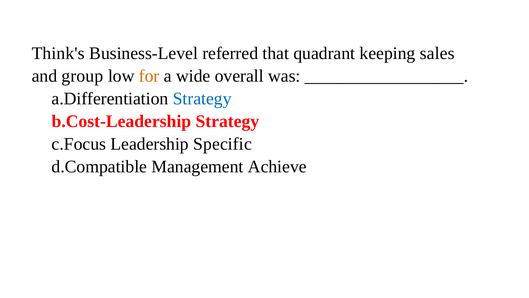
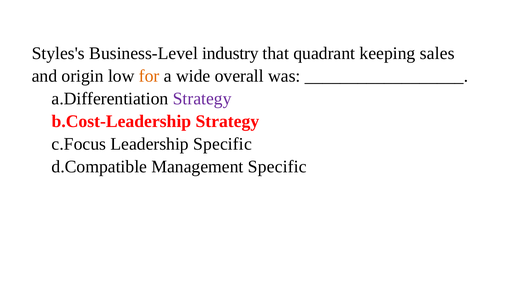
Think's: Think's -> Styles's (58, 53)
referred: referred -> industry (230, 53)
group: group -> origin (83, 76)
Strategy colour: blue -> purple (202, 99)
Management Achieve: Achieve -> Specific (277, 166)
